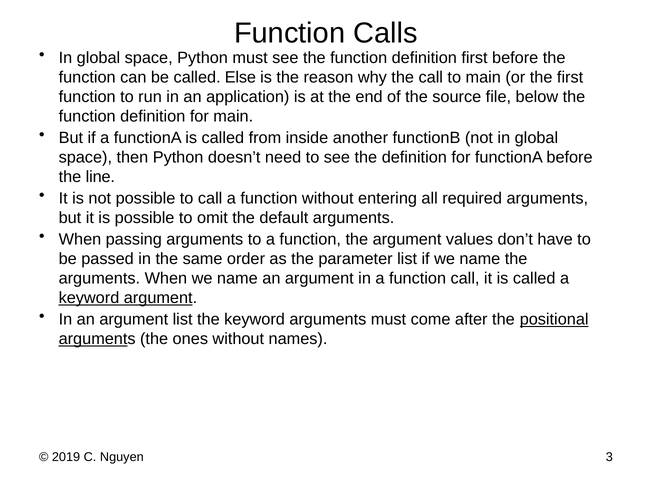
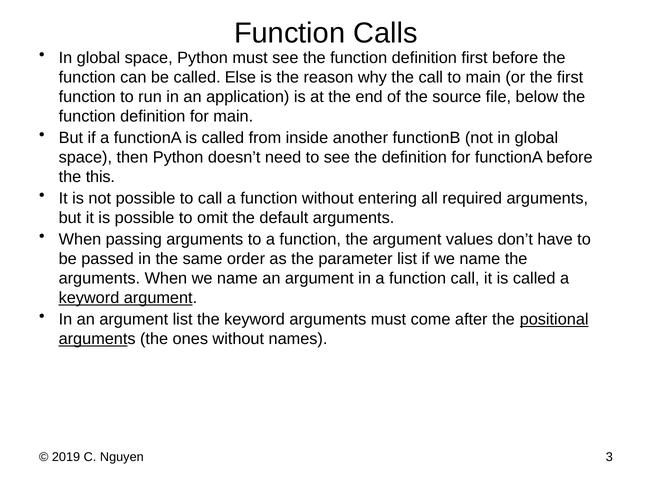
line: line -> this (100, 177)
